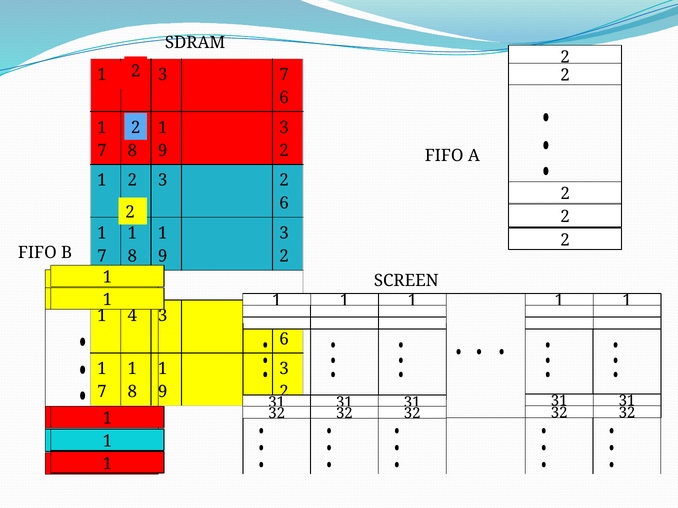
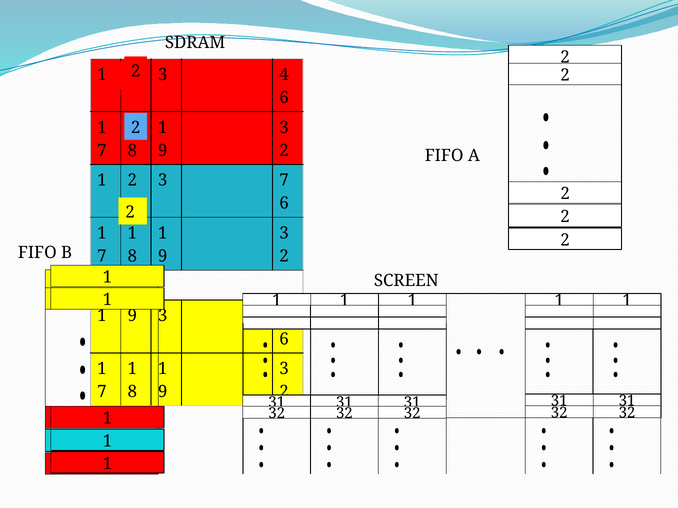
3 7: 7 -> 4 (284, 75)
2 3 2: 2 -> 7 (284, 180)
4: 4 -> 9 (132, 316)
